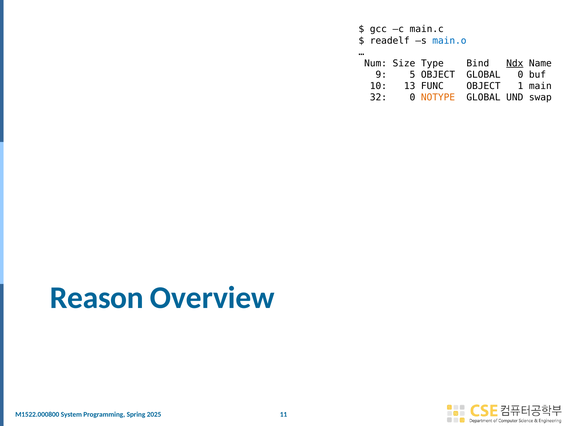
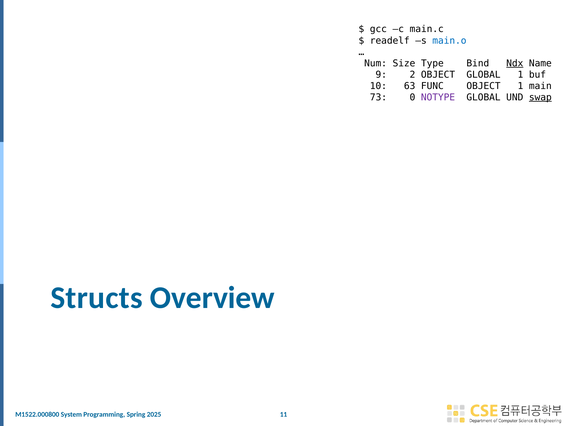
5: 5 -> 2 (412, 75)
GLOBAL 0: 0 -> 1 (520, 75)
13: 13 -> 63 (410, 86)
32: 32 -> 73 (378, 97)
NOTYPE colour: orange -> purple (438, 97)
swap underline: none -> present (540, 97)
Reason: Reason -> Structs (97, 297)
